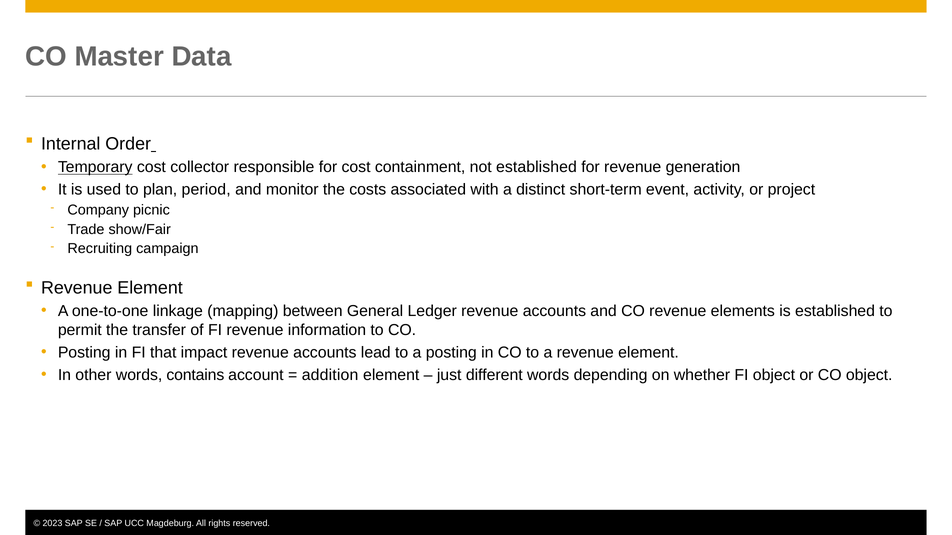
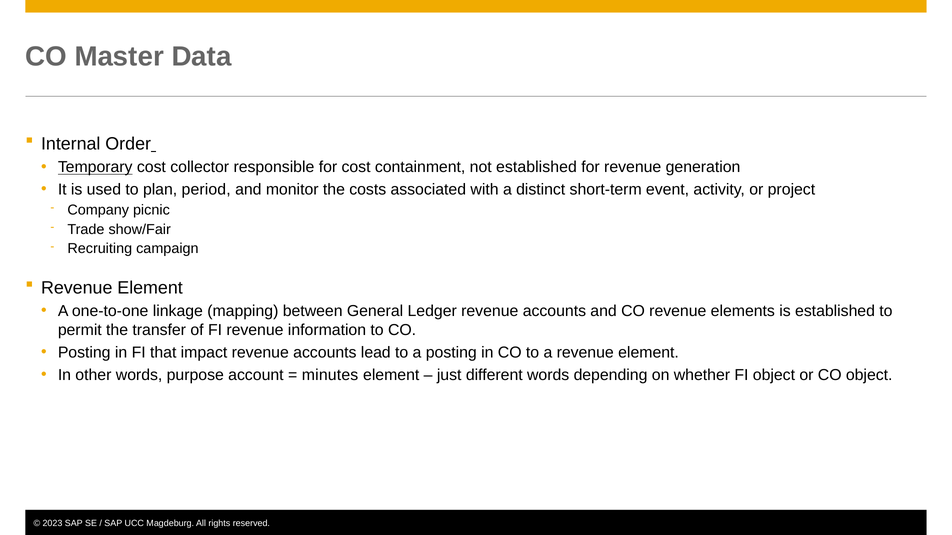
contains: contains -> purpose (195, 375)
addition: addition -> minutes (330, 375)
